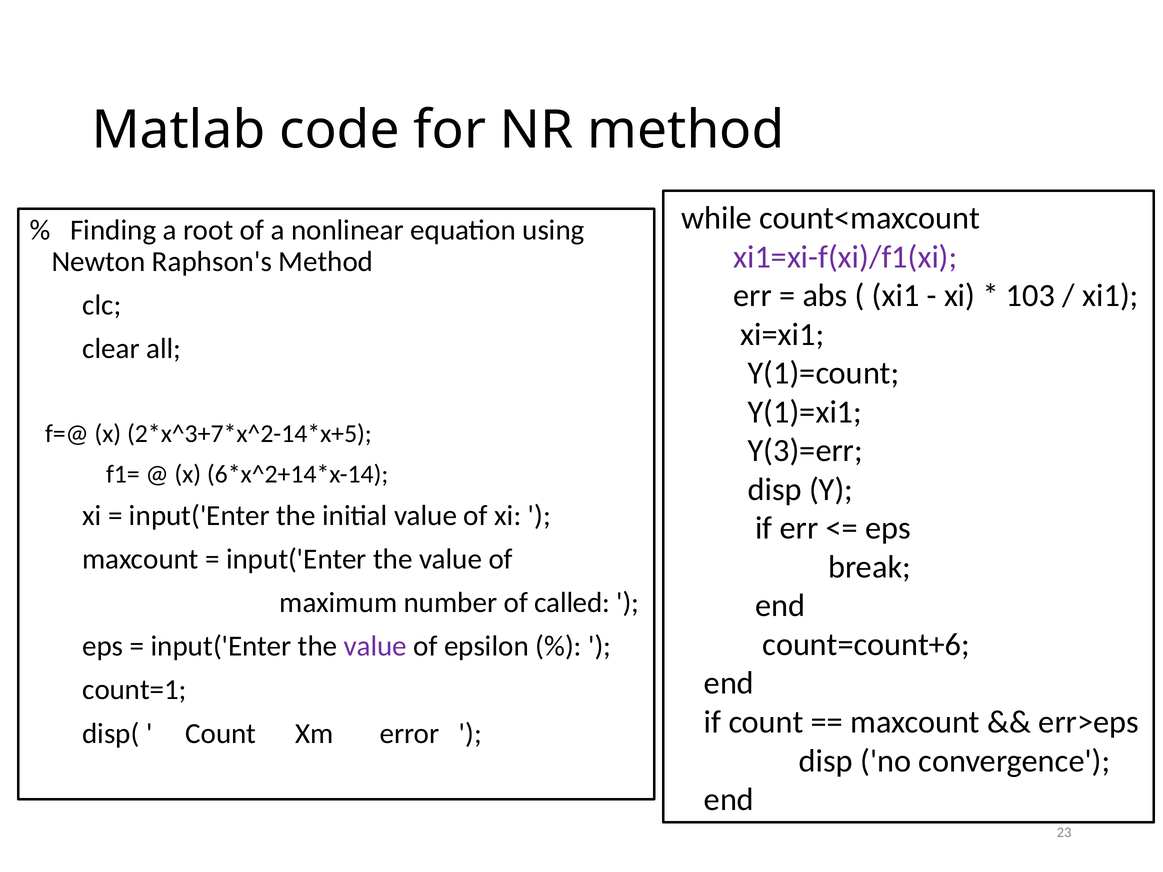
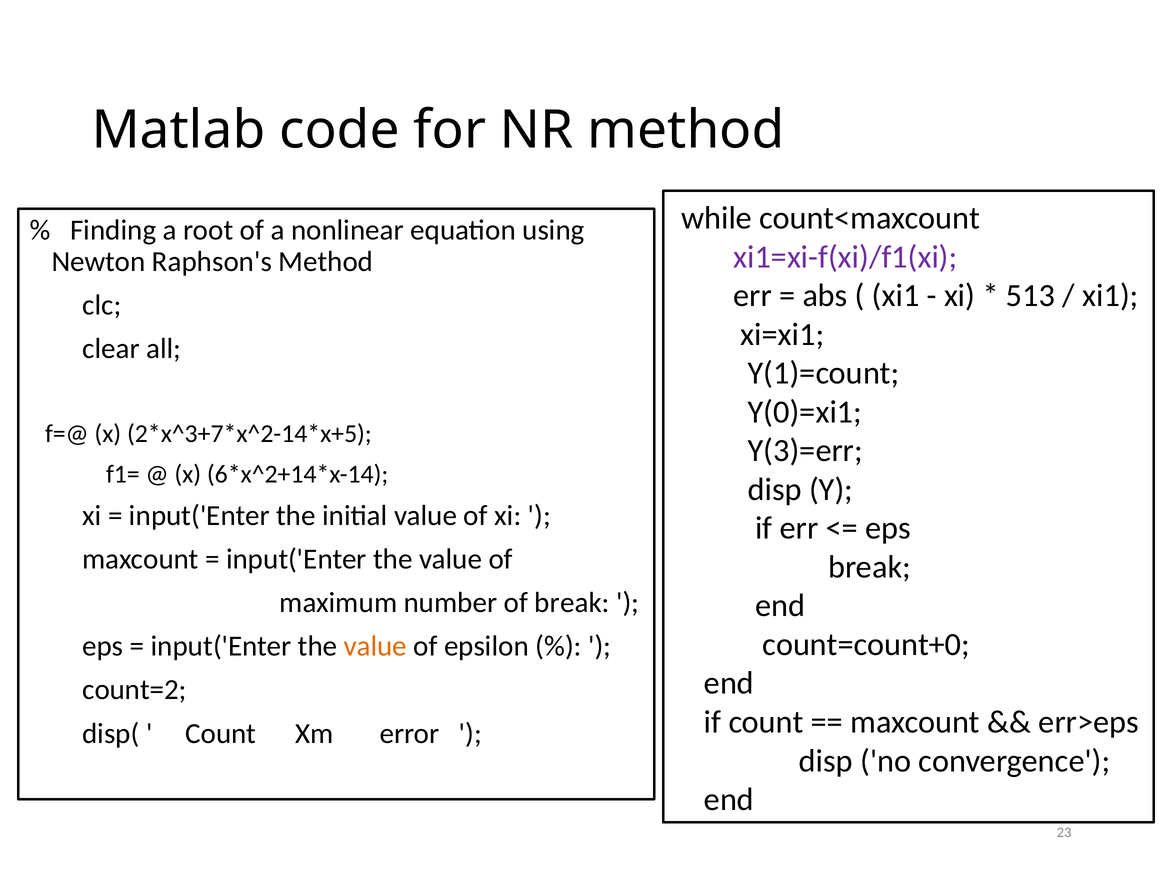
103: 103 -> 513 (1031, 296)
Y(1)=xi1: Y(1)=xi1 -> Y(0)=xi1 (805, 412)
of called: called -> break (572, 603)
count=count+6: count=count+6 -> count=count+0 (866, 645)
value colour: purple -> orange (375, 647)
count=1: count=1 -> count=2 (134, 690)
